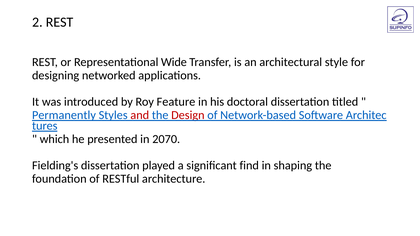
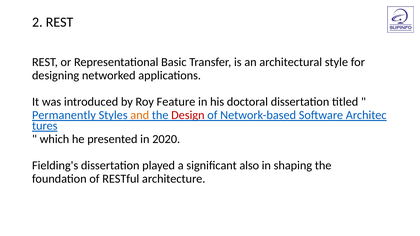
Wide: Wide -> Basic (174, 62)
and colour: red -> orange (140, 115)
2070: 2070 -> 2020 (166, 139)
find: find -> also (249, 166)
